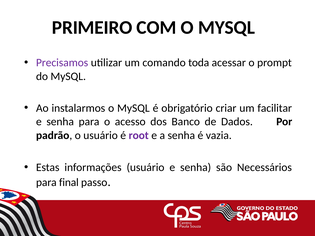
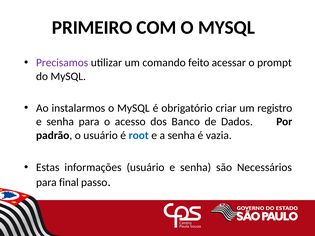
toda: toda -> feito (199, 63)
facilitar: facilitar -> registro (275, 108)
root colour: purple -> blue (139, 136)
